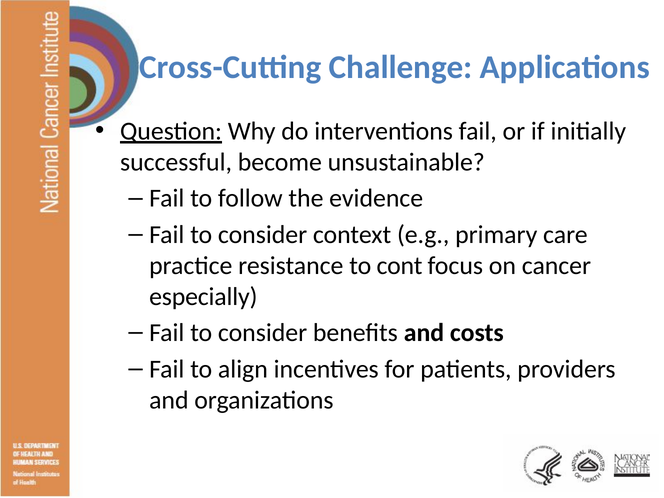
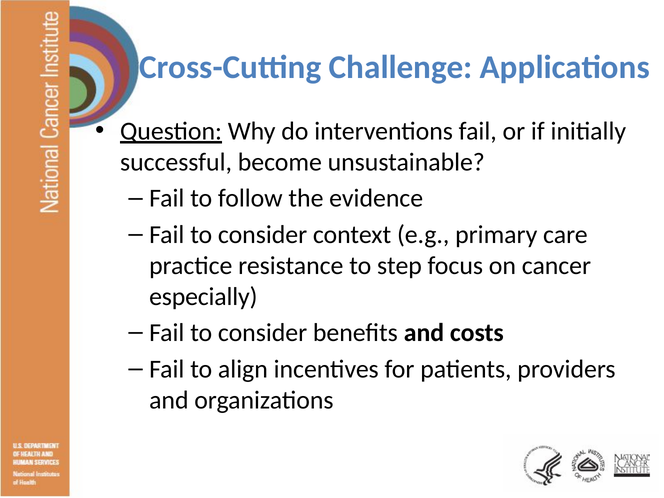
cont: cont -> step (399, 266)
